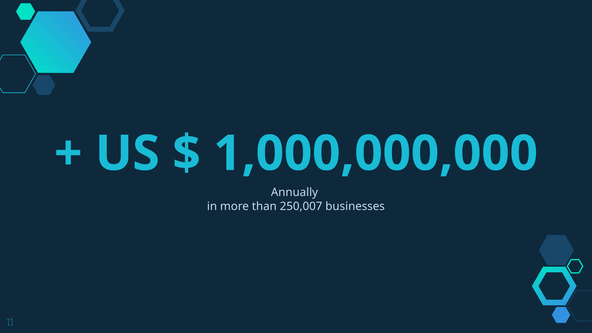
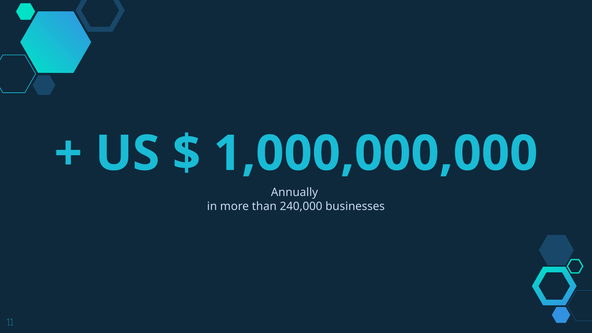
250,007: 250,007 -> 240,000 (301, 206)
